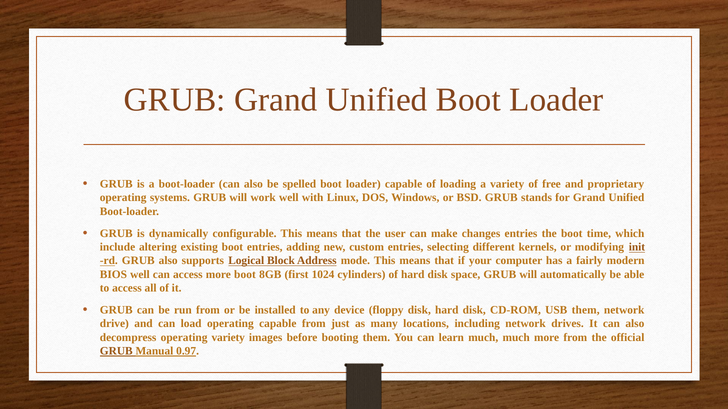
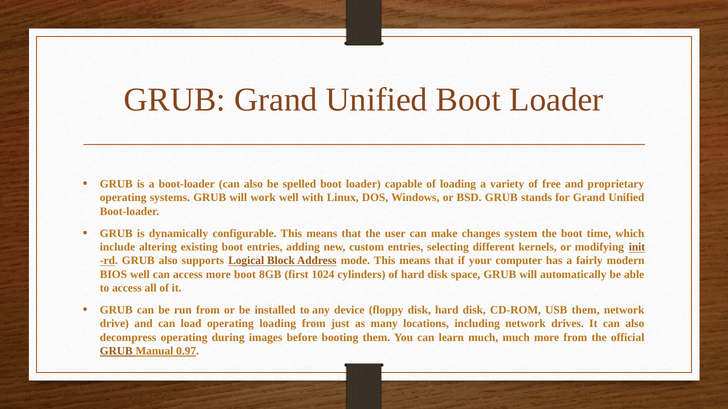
changes entries: entries -> system (521, 234)
operating capable: capable -> loading (278, 324)
operating variety: variety -> during (228, 338)
